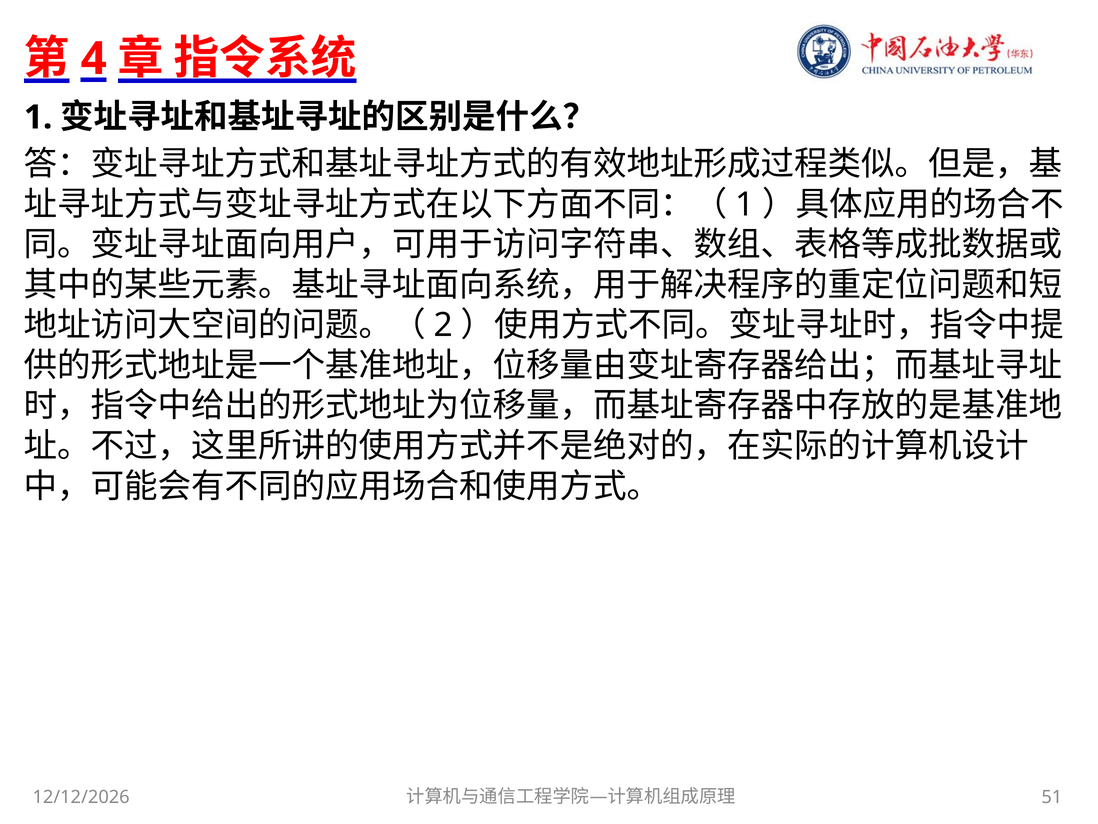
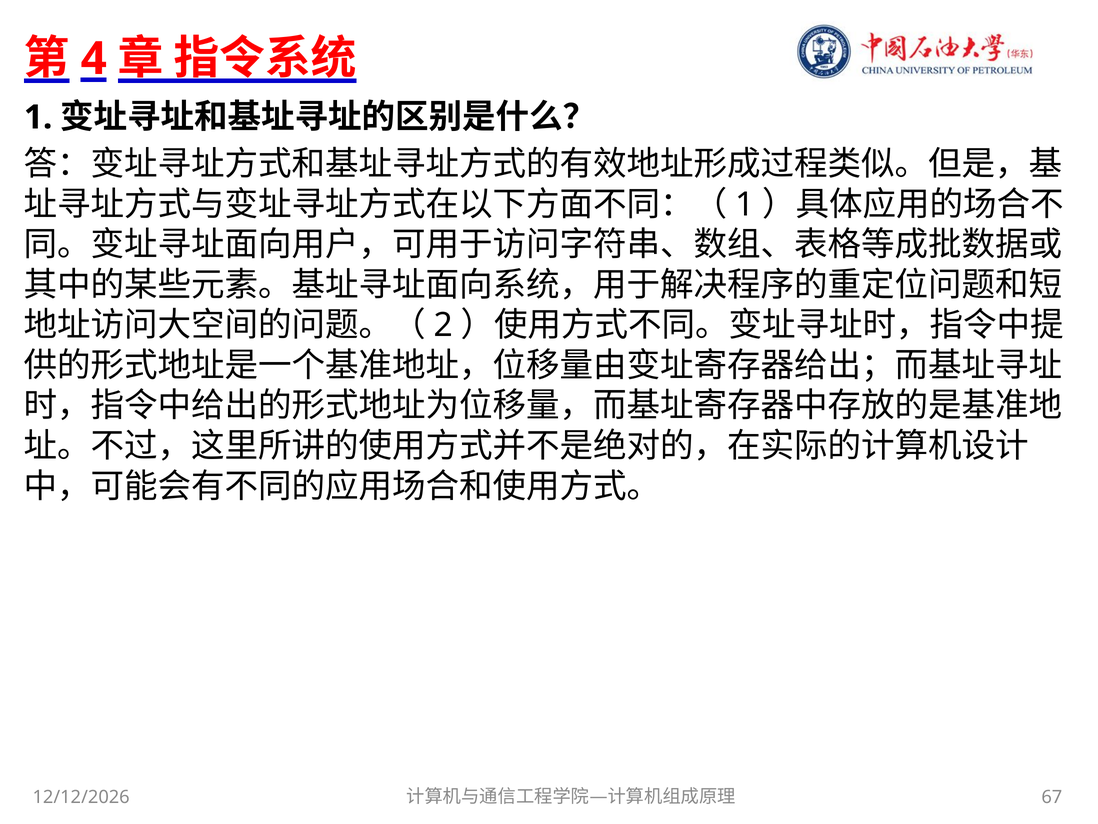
51: 51 -> 67 (1052, 797)
